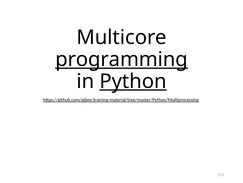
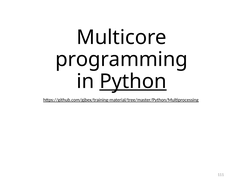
programming underline: present -> none (122, 59)
